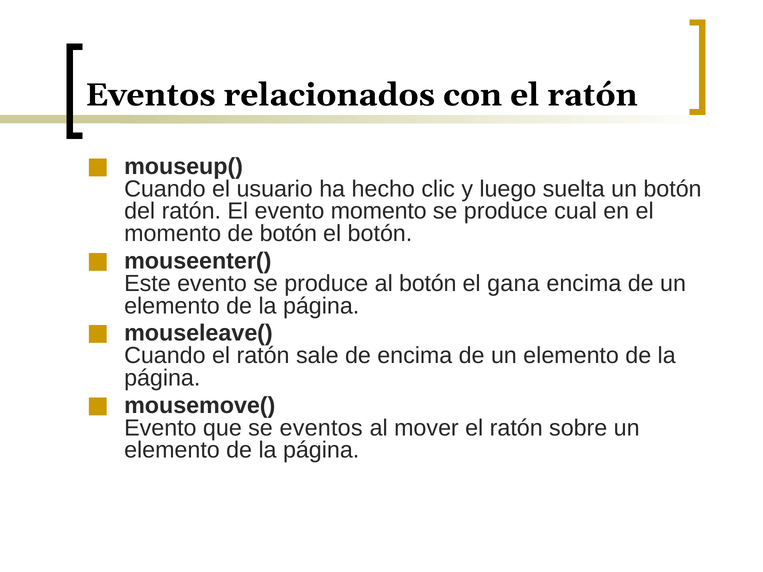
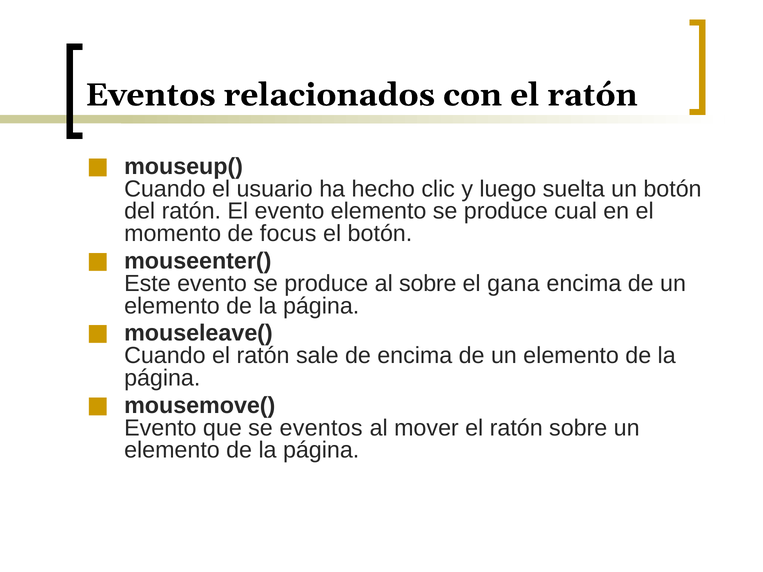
evento momento: momento -> elemento (379, 211)
de botón: botón -> focus (288, 234)
al botón: botón -> sobre (428, 284)
